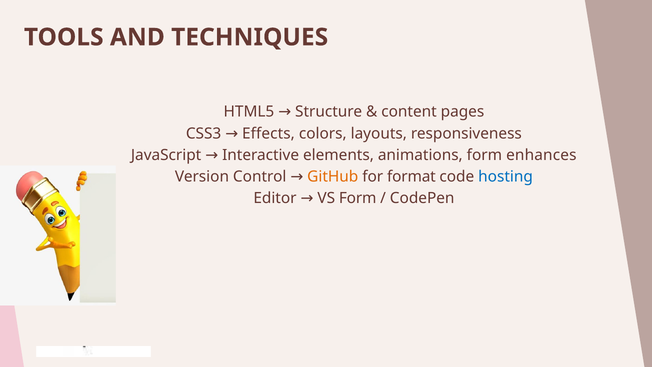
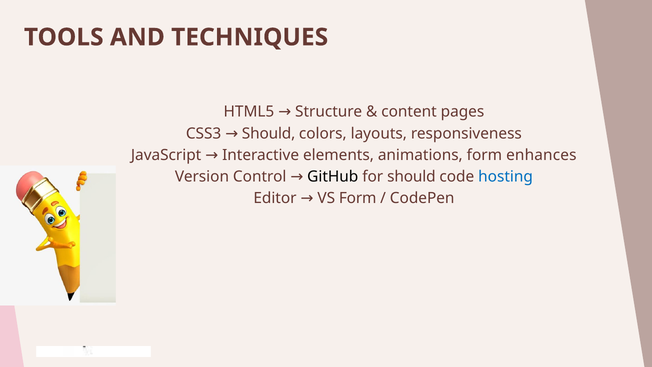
CSS3 Effects: Effects -> Should (269, 133)
GitHub colour: orange -> black (333, 176)
for format: format -> should (411, 176)
